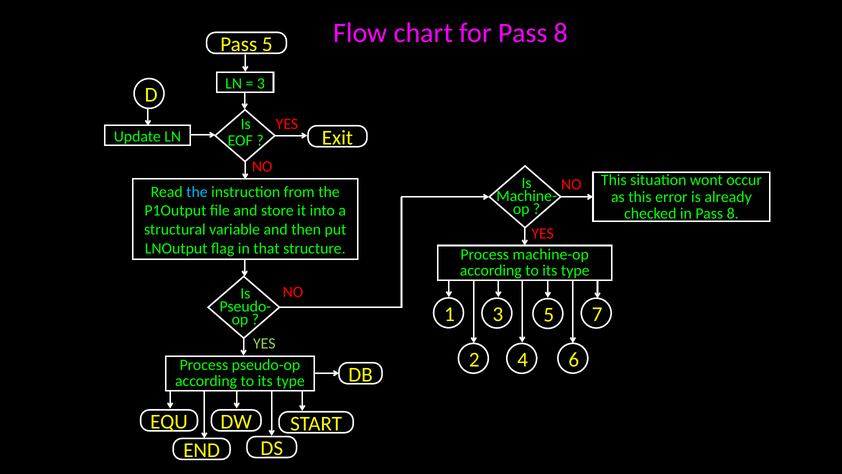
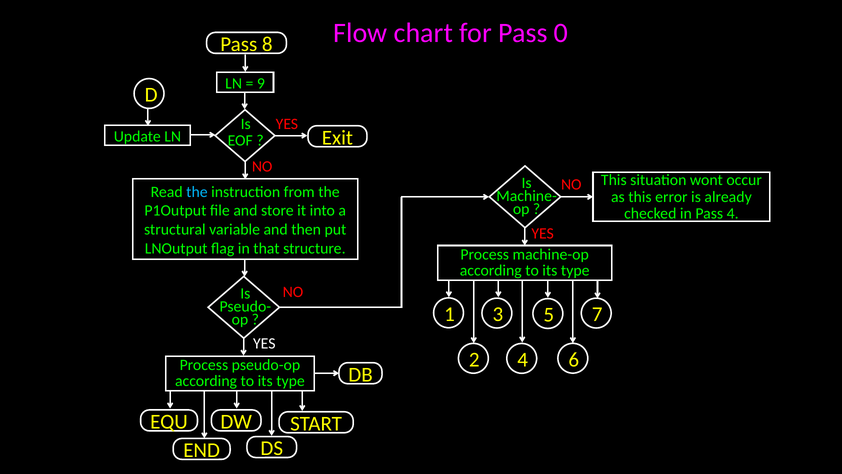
for Pass 8: 8 -> 0 (561, 33)
Pass 5: 5 -> 8 (267, 44)
3: 3 -> 9 (261, 83)
in Pass 8: 8 -> 4 (733, 213)
YES colour: light green -> white (264, 343)
